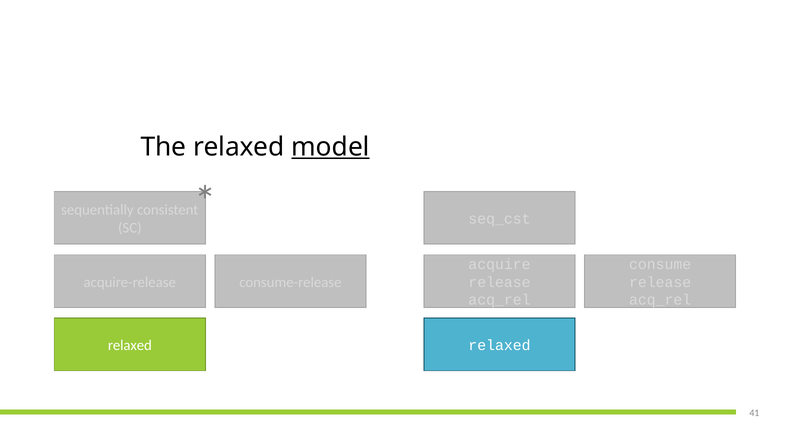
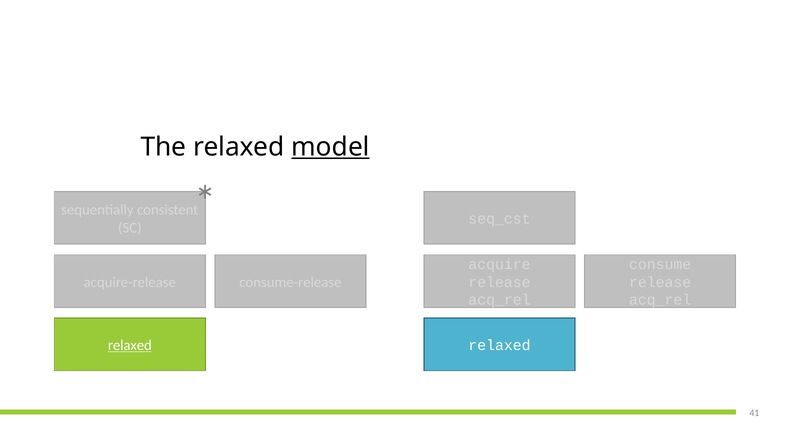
relaxed underline: none -> present (130, 345)
